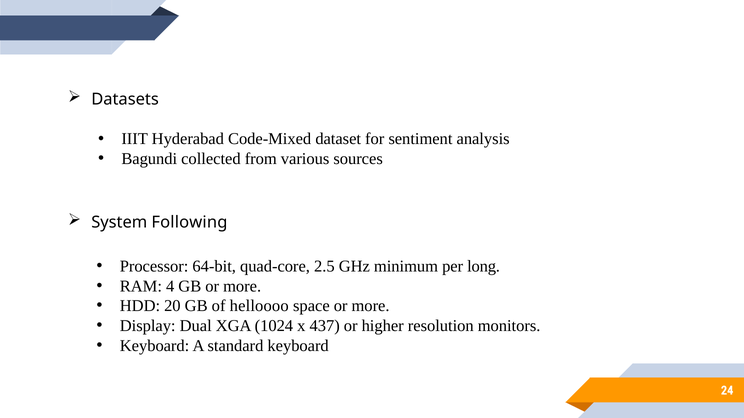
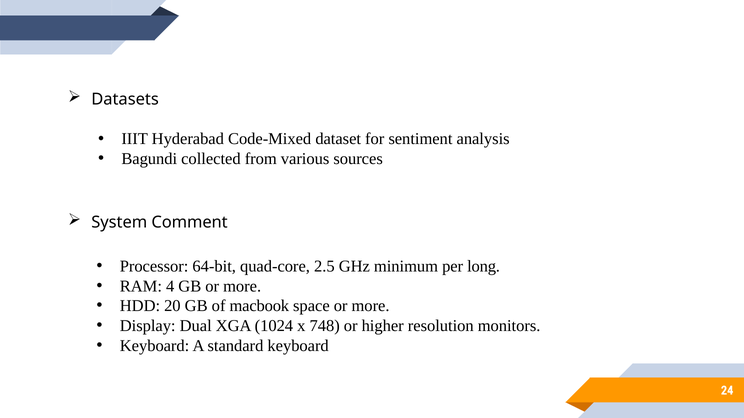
Following: Following -> Comment (190, 223)
helloooo: helloooo -> macbook (259, 306)
437: 437 -> 748 (325, 326)
